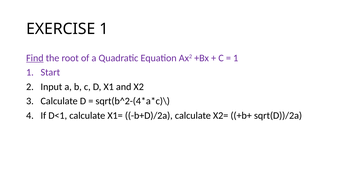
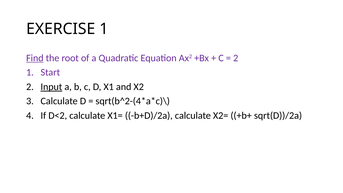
1: 1 -> 2 (236, 58)
Input underline: none -> present (51, 87)
D<1: D<1 -> D<2 (58, 116)
